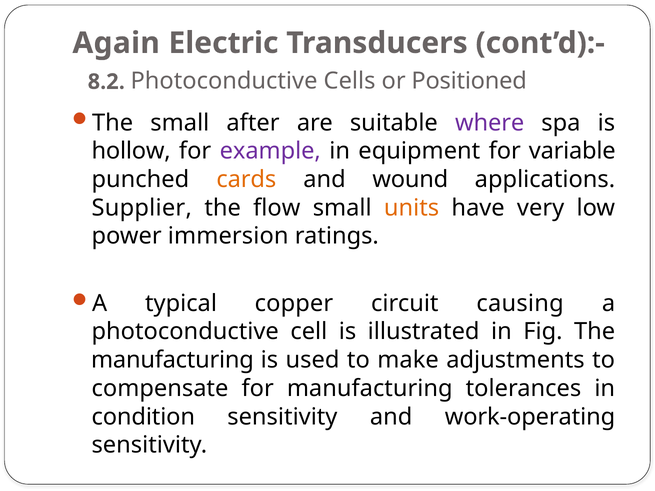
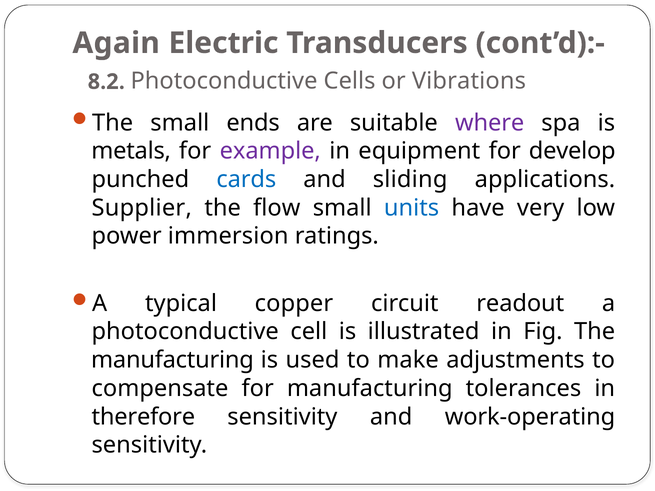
Positioned: Positioned -> Vibrations (469, 81)
after: after -> ends (253, 123)
hollow: hollow -> metals (131, 151)
variable: variable -> develop (572, 151)
cards colour: orange -> blue (246, 180)
wound: wound -> sliding (410, 180)
units colour: orange -> blue (412, 208)
causing: causing -> readout (520, 304)
condition: condition -> therefore (143, 417)
